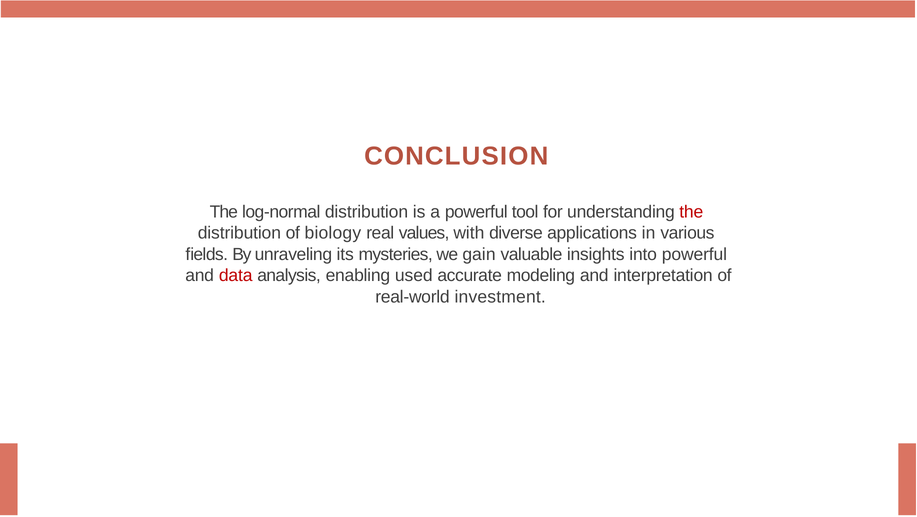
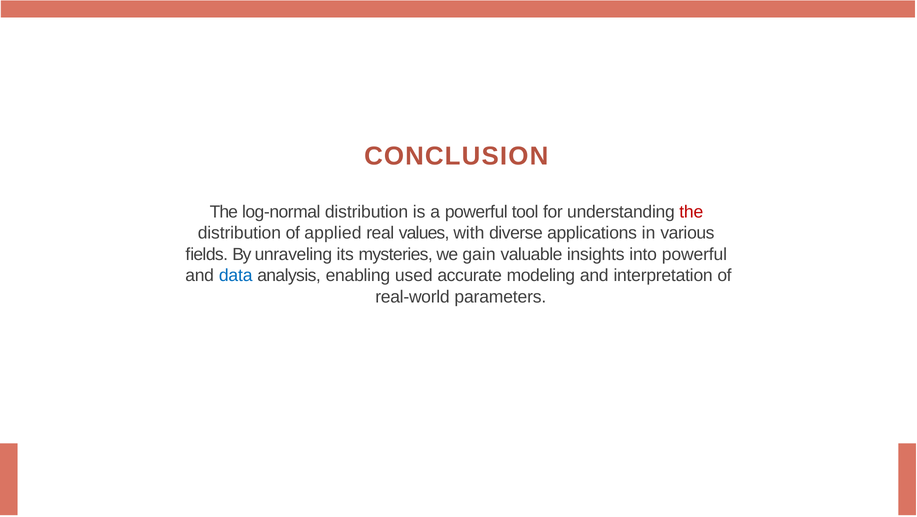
biology: biology -> applied (333, 233)
data colour: red -> blue (236, 276)
investment: investment -> parameters (500, 297)
